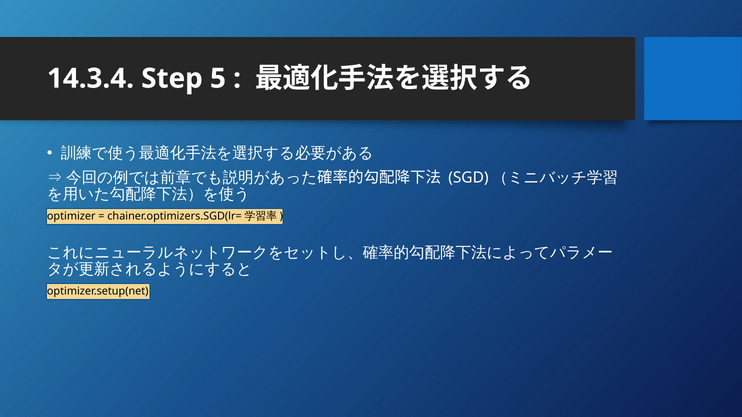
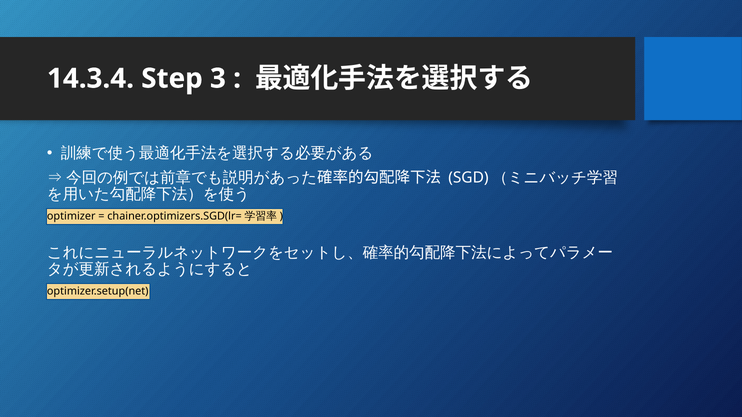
5: 5 -> 3 (218, 79)
